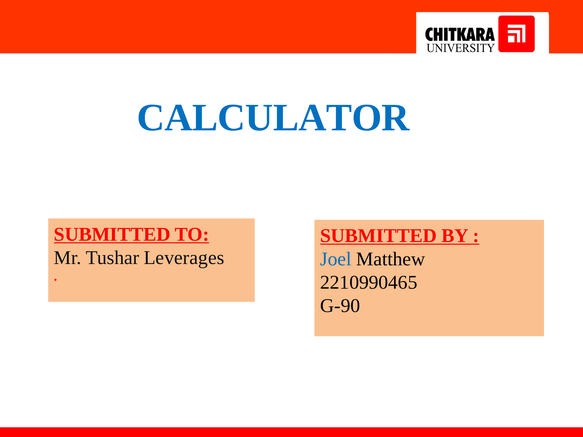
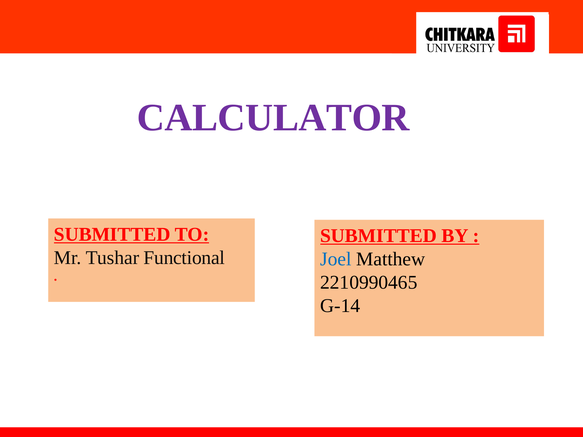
CALCULATOR colour: blue -> purple (273, 118)
Leverages: Leverages -> Functional (184, 258)
G-90: G-90 -> G-14 (340, 306)
